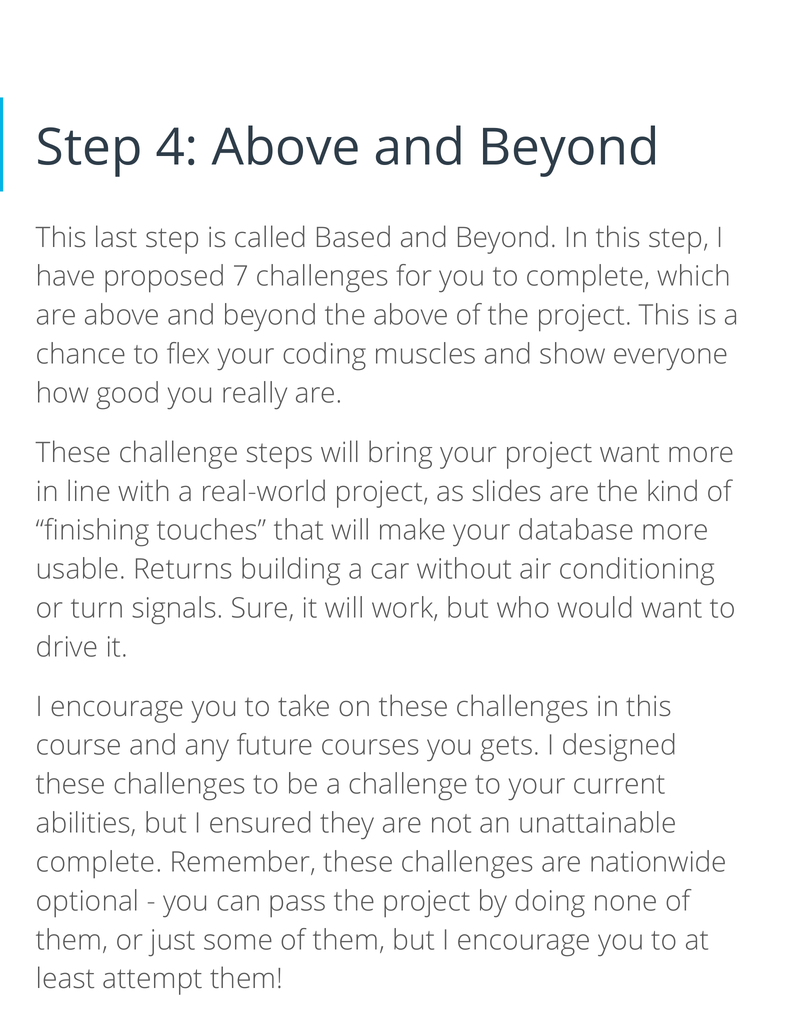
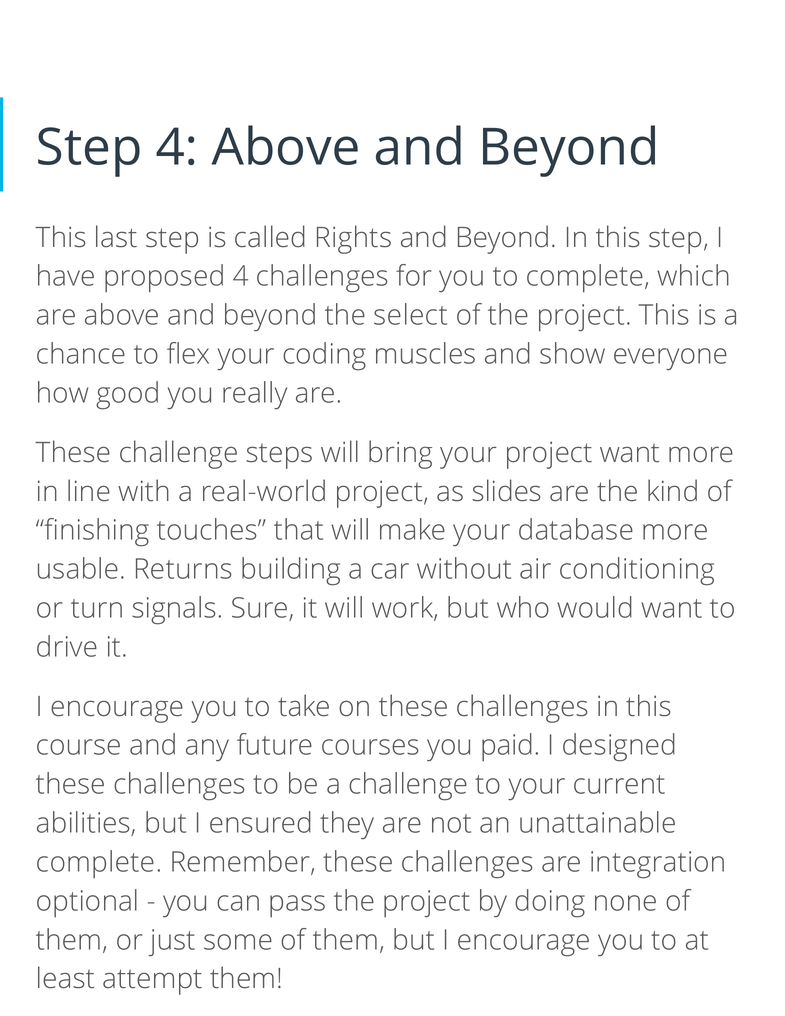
Based: Based -> Rights (353, 238)
proposed 7: 7 -> 4 (241, 277)
the above: above -> select (411, 316)
gets: gets -> paid (510, 746)
nationwide: nationwide -> integration (658, 862)
